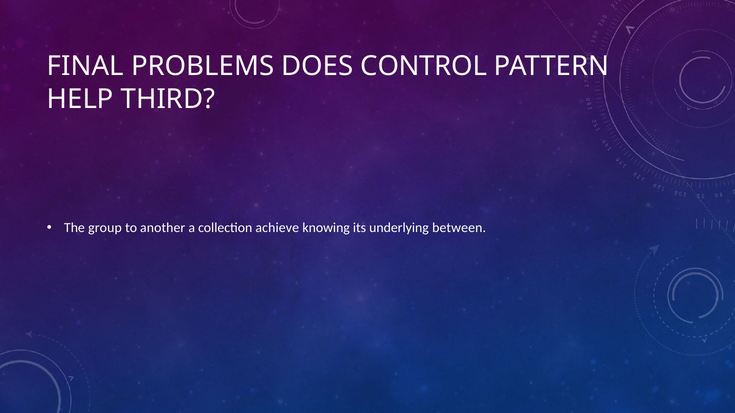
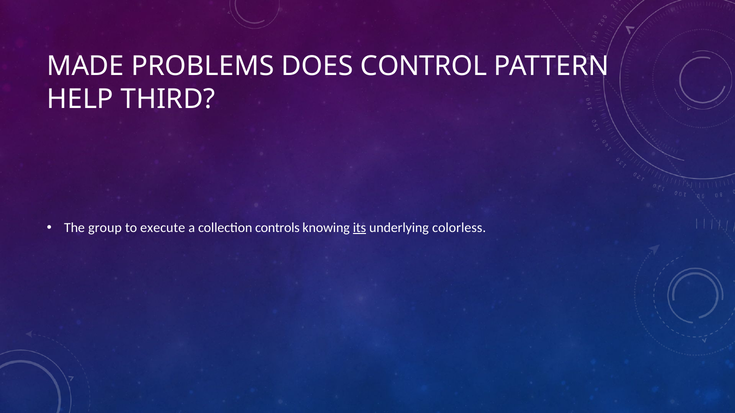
FINAL: FINAL -> MADE (86, 66)
another: another -> execute (163, 228)
achieve: achieve -> controls (277, 228)
its underline: none -> present (360, 228)
between: between -> colorless (459, 228)
